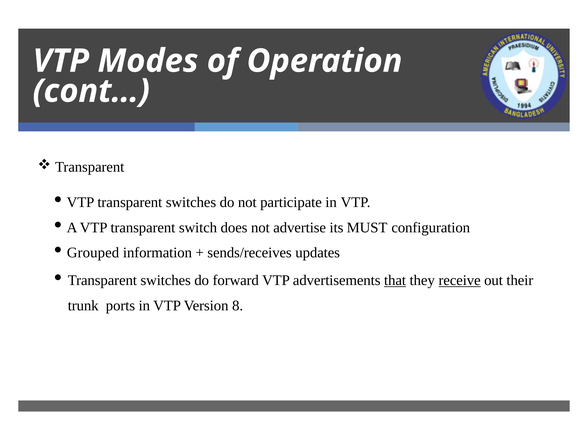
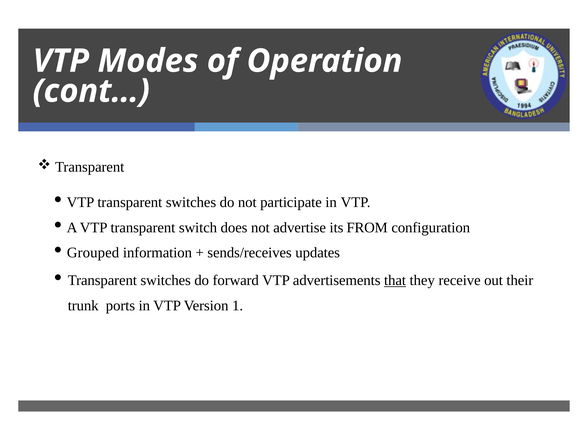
MUST: MUST -> FROM (367, 228)
receive underline: present -> none (460, 280)
8: 8 -> 1 (238, 306)
